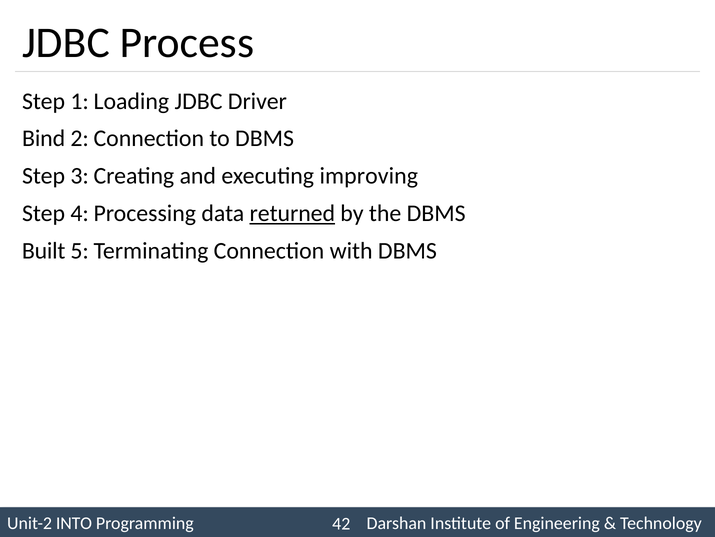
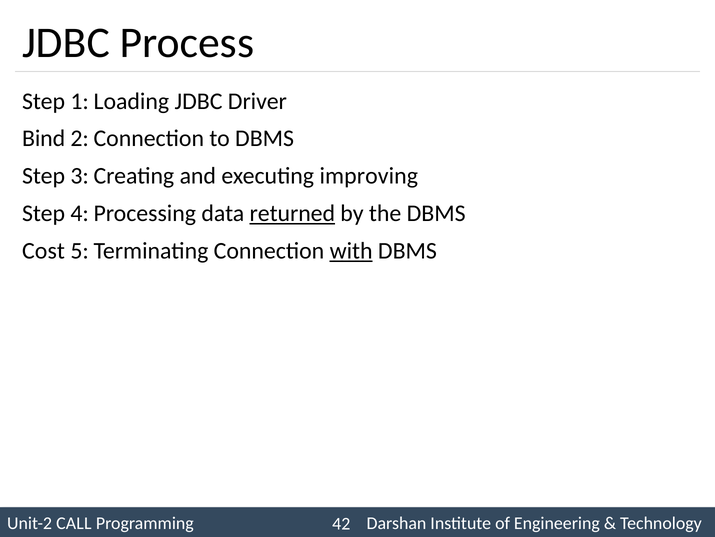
Built: Built -> Cost (43, 250)
with underline: none -> present (351, 250)
INTO: INTO -> CALL (74, 523)
